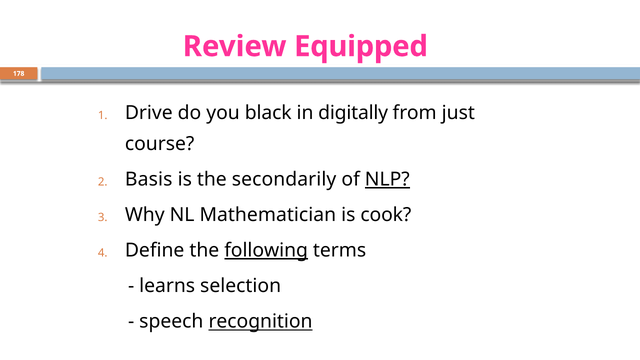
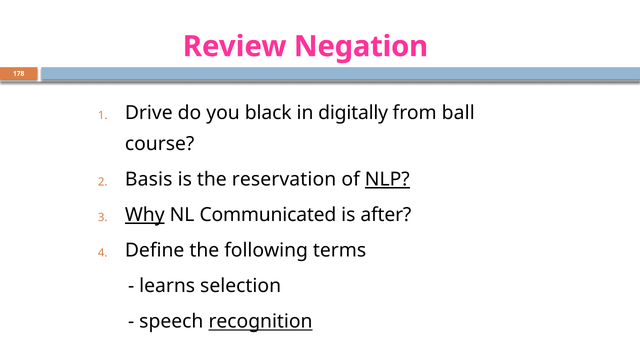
Equipped: Equipped -> Negation (361, 46)
just: just -> ball (458, 113)
secondarily: secondarily -> reservation (284, 179)
Why underline: none -> present (145, 215)
Mathematician: Mathematician -> Communicated (268, 215)
cook: cook -> after (386, 215)
following underline: present -> none (266, 251)
